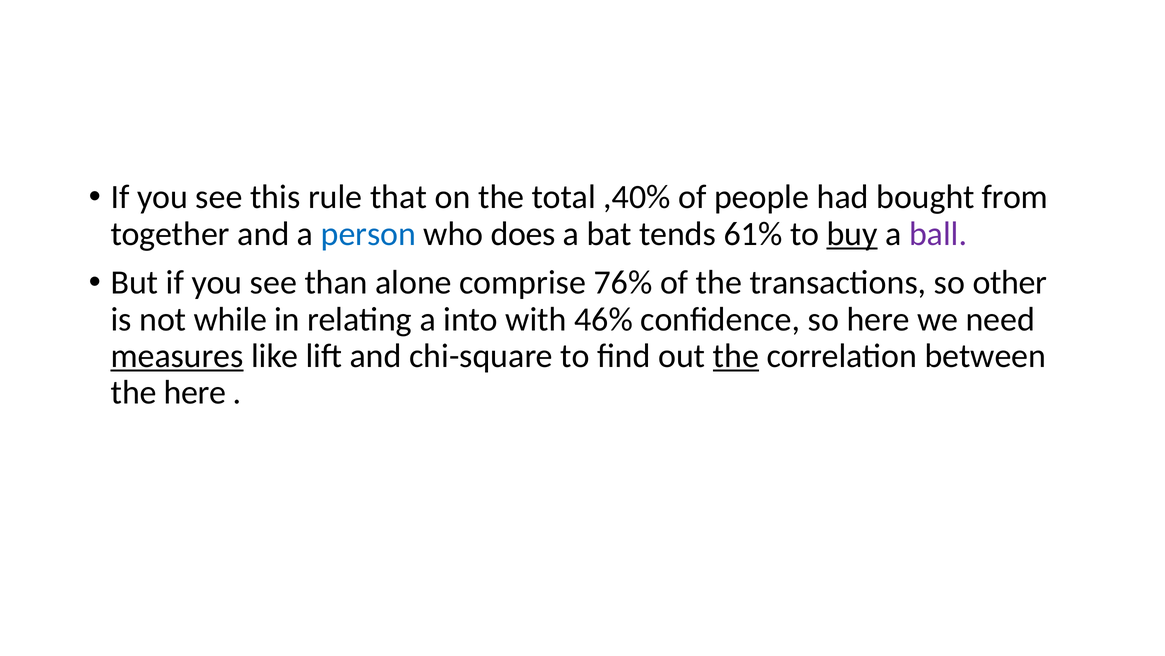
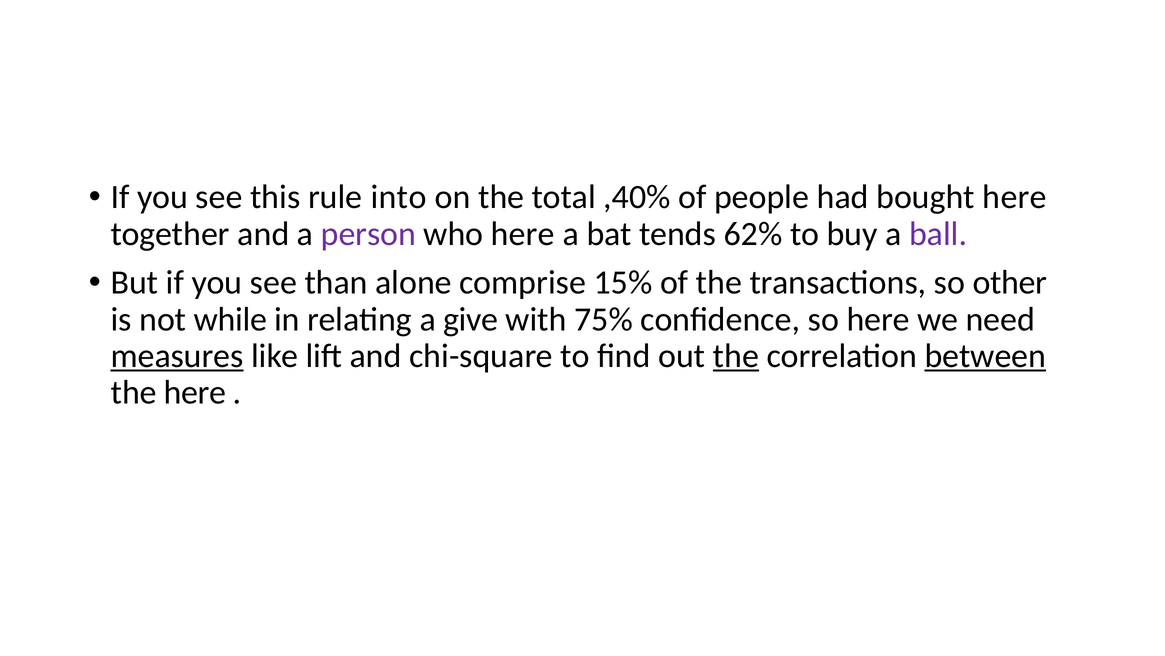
that: that -> into (398, 197)
bought from: from -> here (1015, 197)
person colour: blue -> purple (368, 234)
who does: does -> here (523, 234)
61%: 61% -> 62% (753, 234)
buy underline: present -> none (852, 234)
76%: 76% -> 15% (623, 282)
into: into -> give (471, 319)
46%: 46% -> 75% (603, 319)
between underline: none -> present (985, 356)
